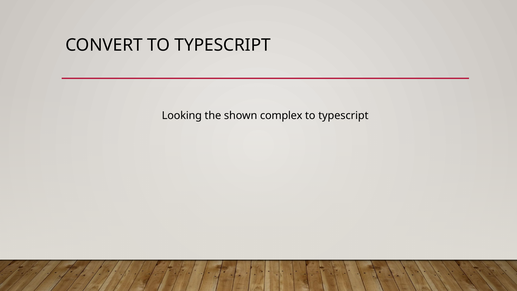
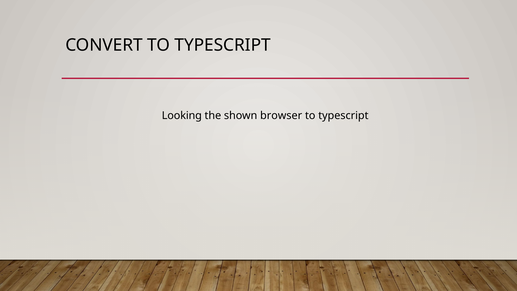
complex: complex -> browser (281, 116)
